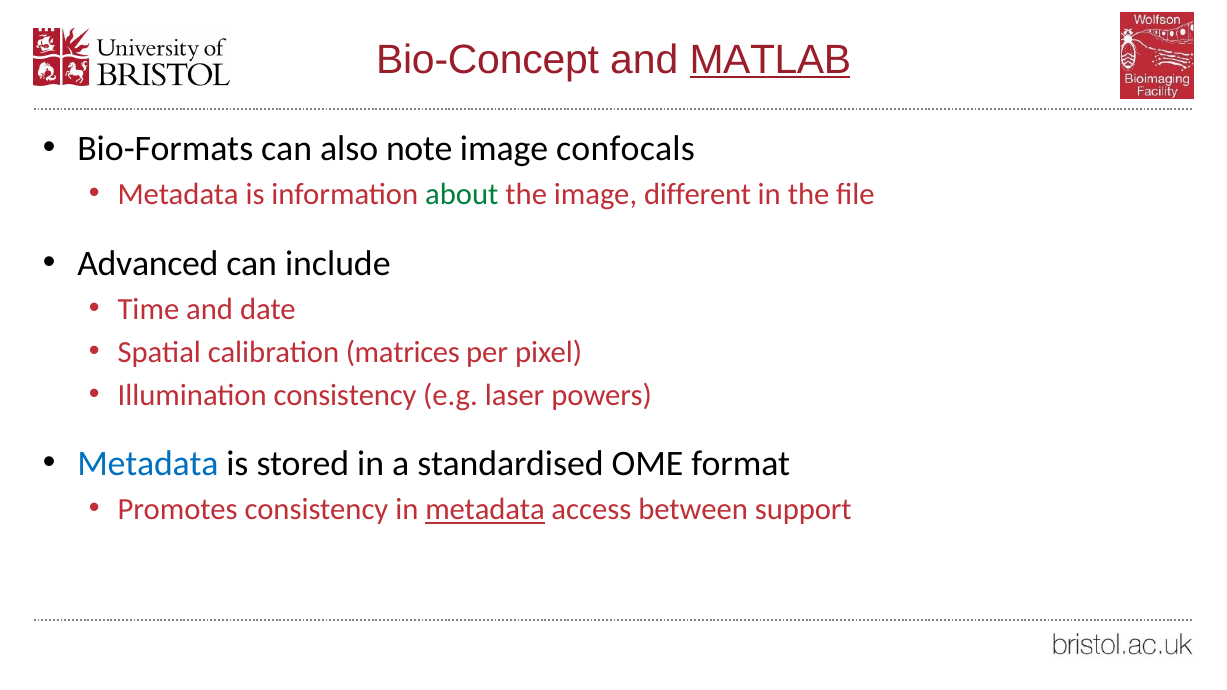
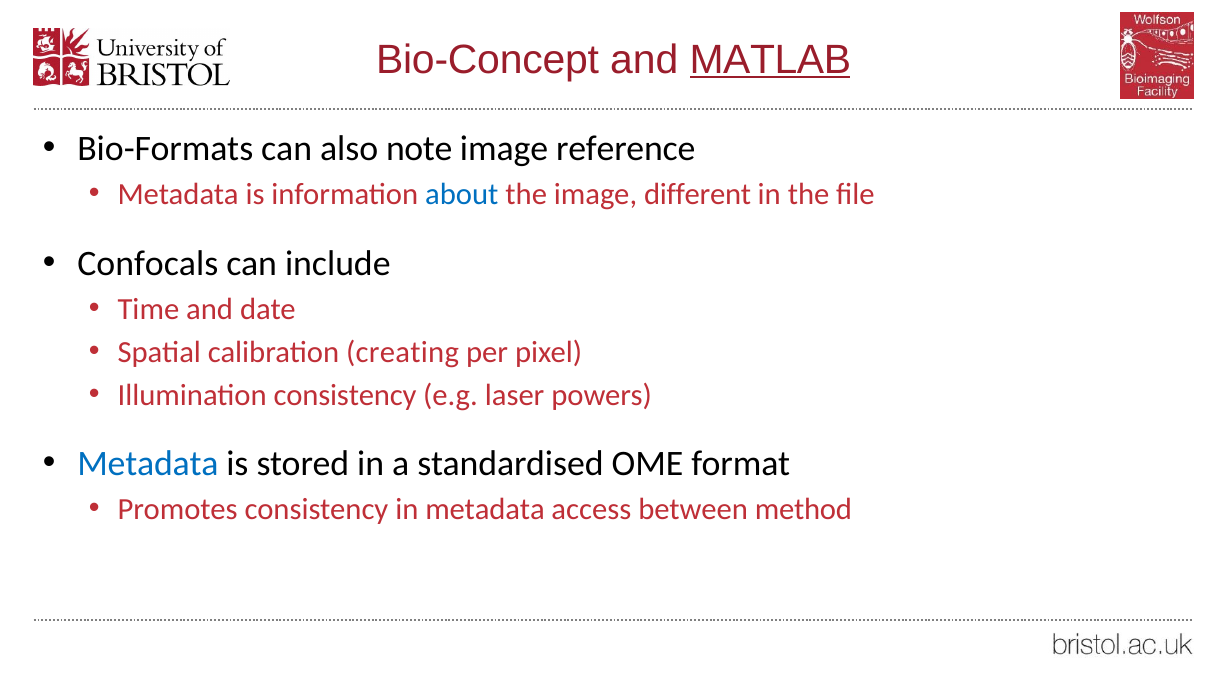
confocals: confocals -> reference (626, 149)
about colour: green -> blue (462, 195)
Advanced: Advanced -> Confocals (148, 263)
matrices: matrices -> creating (403, 352)
metadata underline: present -> none (485, 510)
support: support -> method (803, 510)
